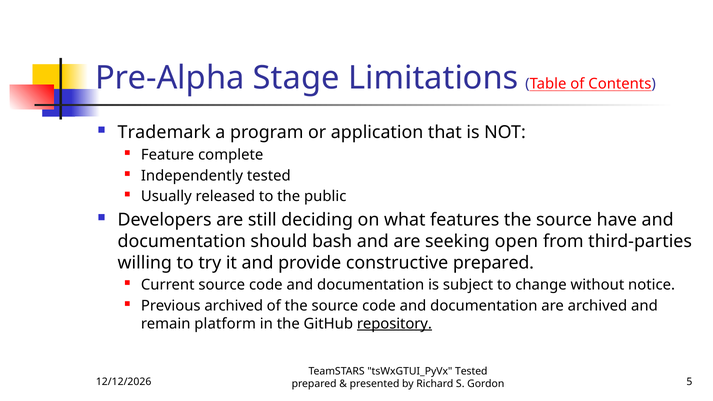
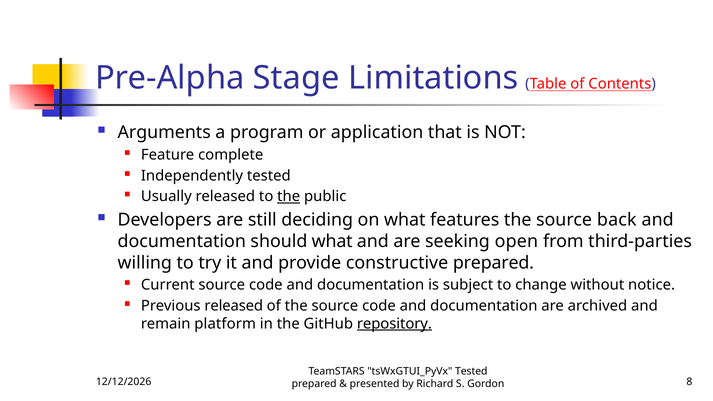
Trademark: Trademark -> Arguments (164, 133)
the underline: none -> present (289, 197)
have: have -> back (617, 220)
should bash: bash -> what (332, 241)
Previous archived: archived -> released (234, 306)
5: 5 -> 8 (689, 382)
